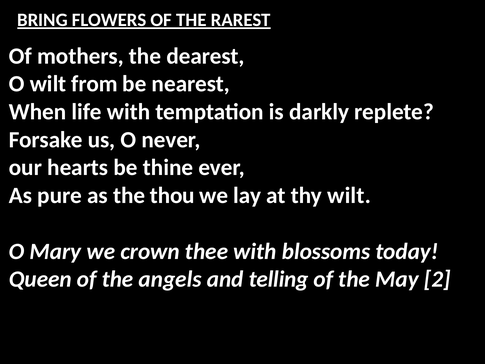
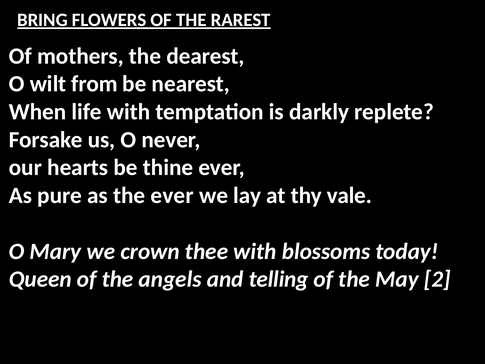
the thou: thou -> ever (172, 195)
thy wilt: wilt -> vale (349, 195)
